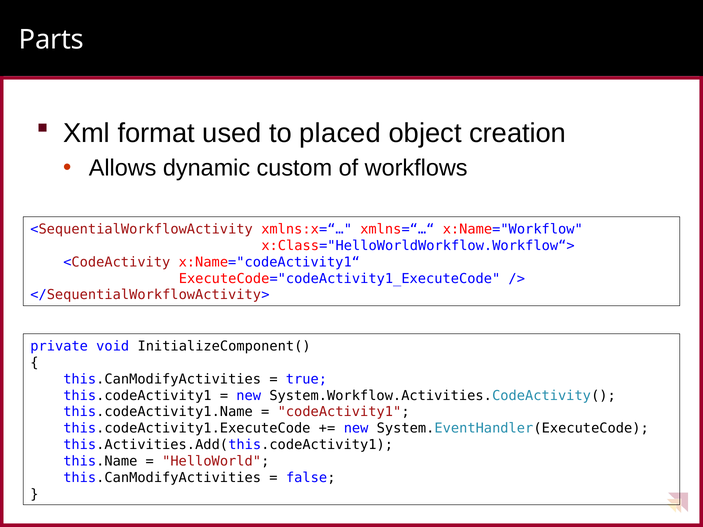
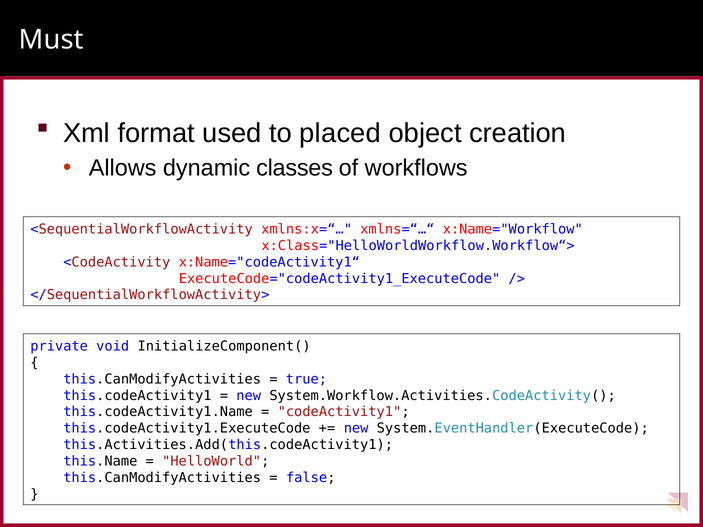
Parts: Parts -> Must (51, 40)
custom: custom -> classes (295, 168)
